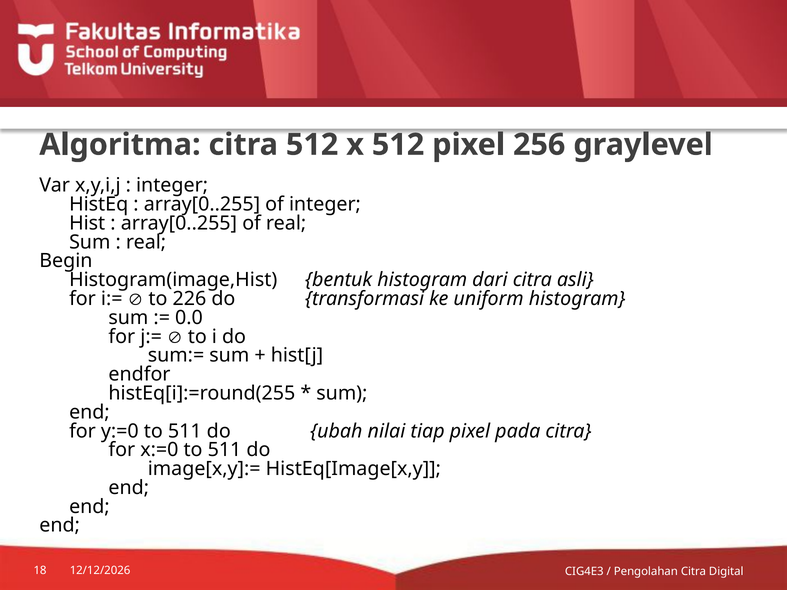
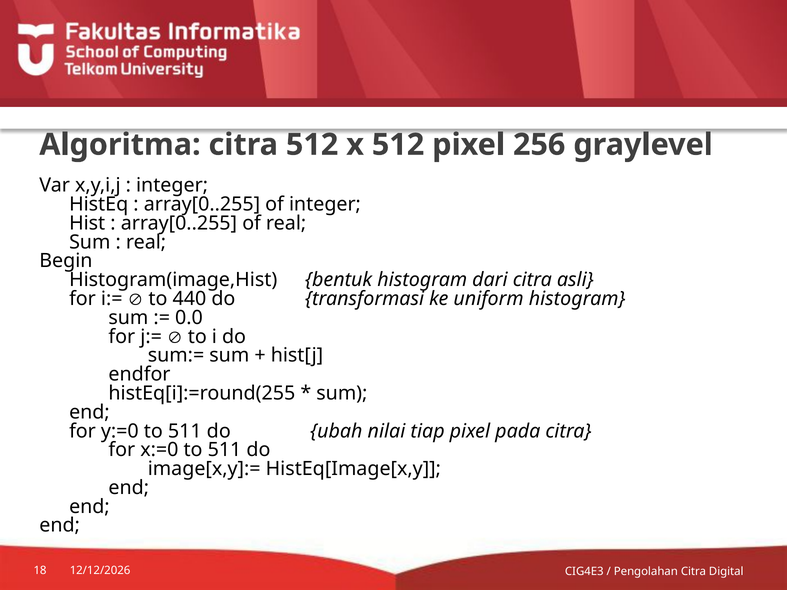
226: 226 -> 440 (189, 299)
